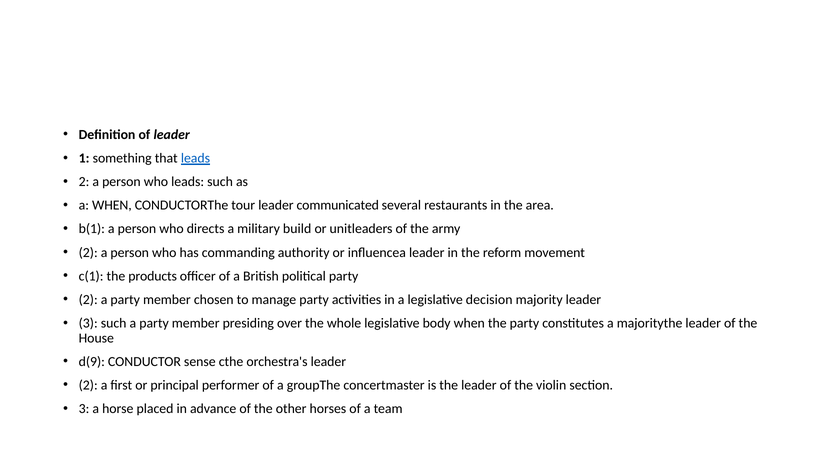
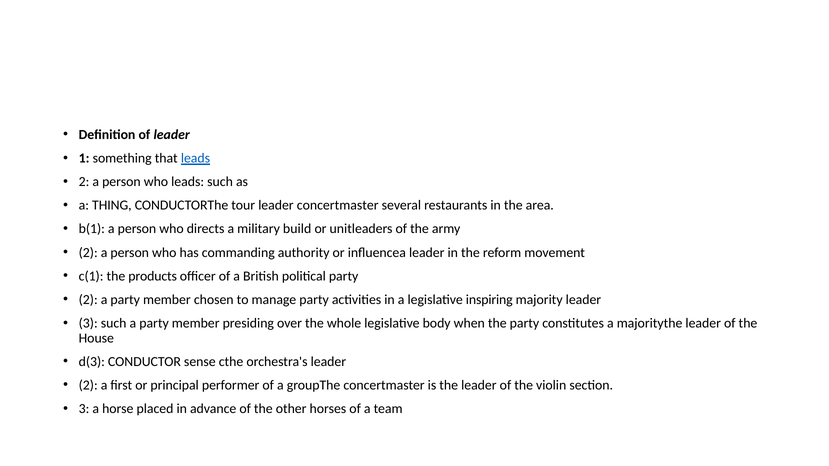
a WHEN: WHEN -> THING (112, 206)
leader communicated: communicated -> concertmaster (338, 206)
decision: decision -> inspiring (489, 300)
d(9: d(9 -> d(3 (92, 362)
